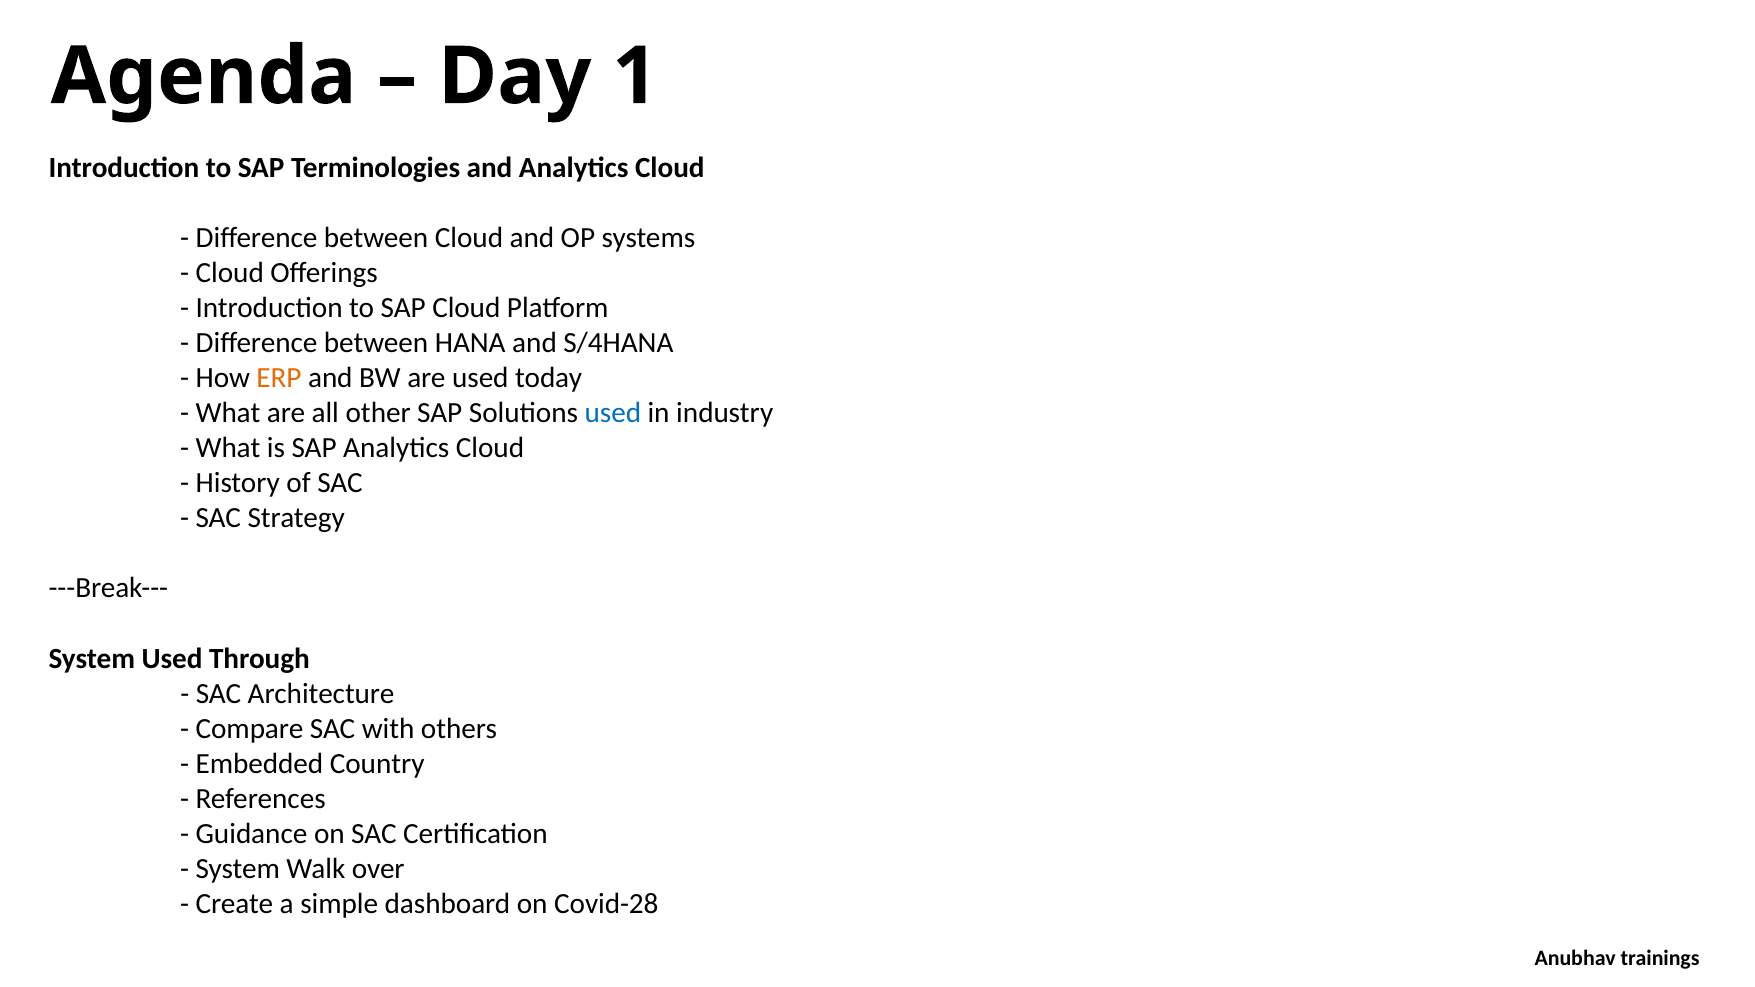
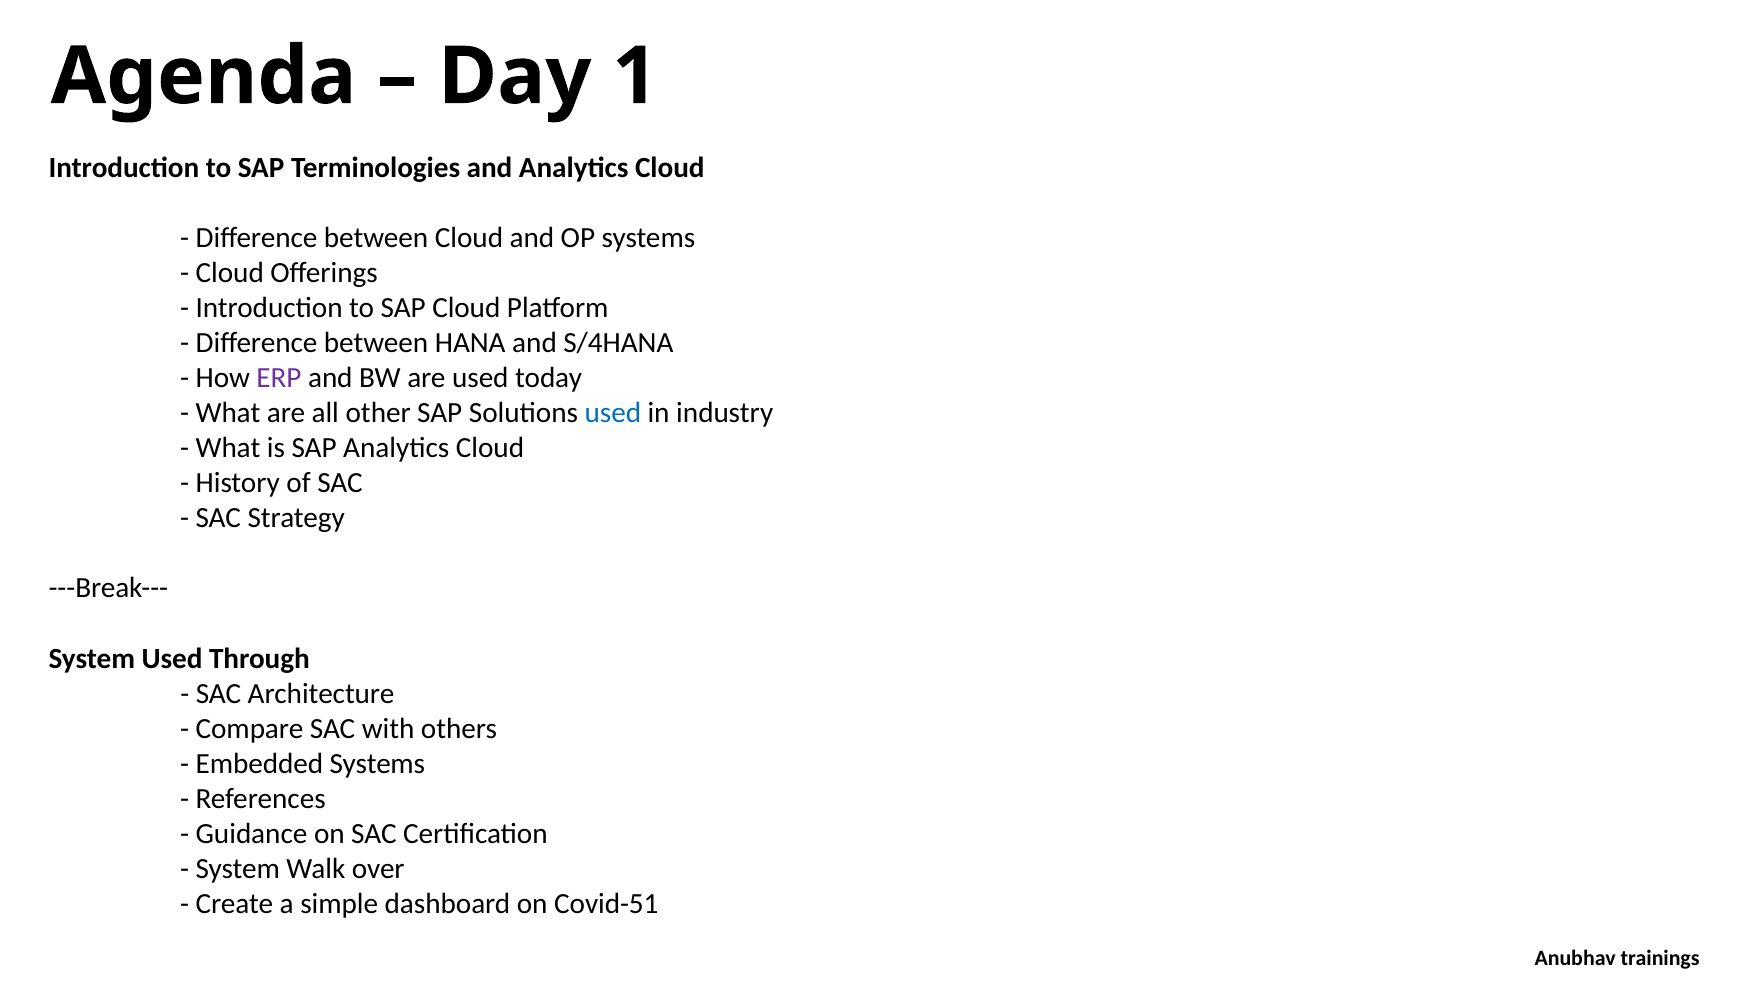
ERP colour: orange -> purple (279, 378)
Embedded Country: Country -> Systems (377, 764)
Covid-28: Covid-28 -> Covid-51 (606, 904)
